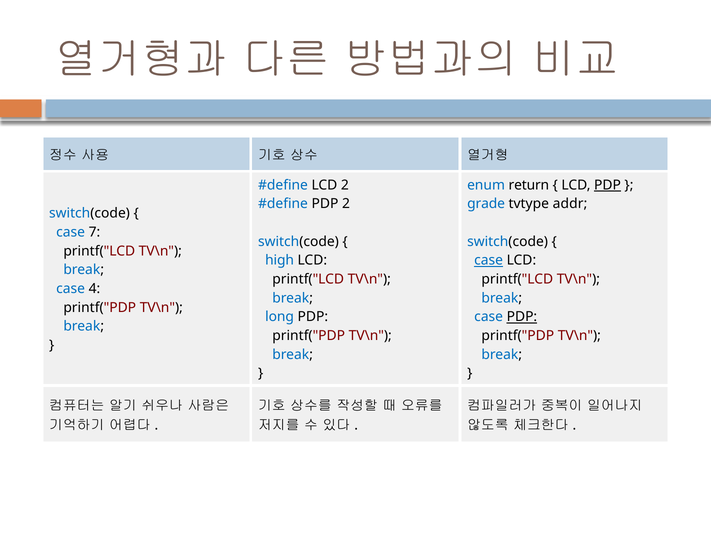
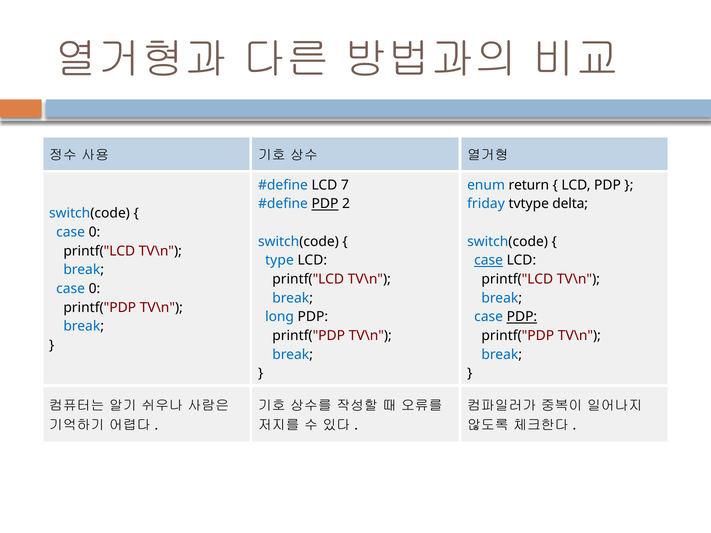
LCD 2: 2 -> 7 (345, 185)
PDP underline: present -> none (607, 185)
PDP underline: none -> present (325, 204)
grade: grade -> friday (486, 204)
addr: addr -> delta (570, 204)
7: 7 -> 0 (94, 232)
high: high -> type (279, 261)
4: 4 -> 0 (94, 289)
